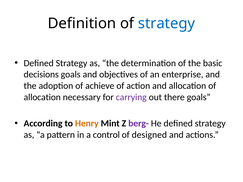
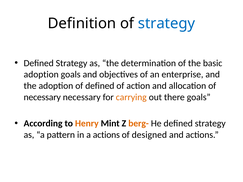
decisions: decisions -> adoption (41, 75)
of achieve: achieve -> defined (100, 86)
allocation: allocation -> necessary (42, 97)
carrying colour: purple -> orange (131, 97)
berg- colour: purple -> orange (139, 124)
a control: control -> actions (106, 135)
